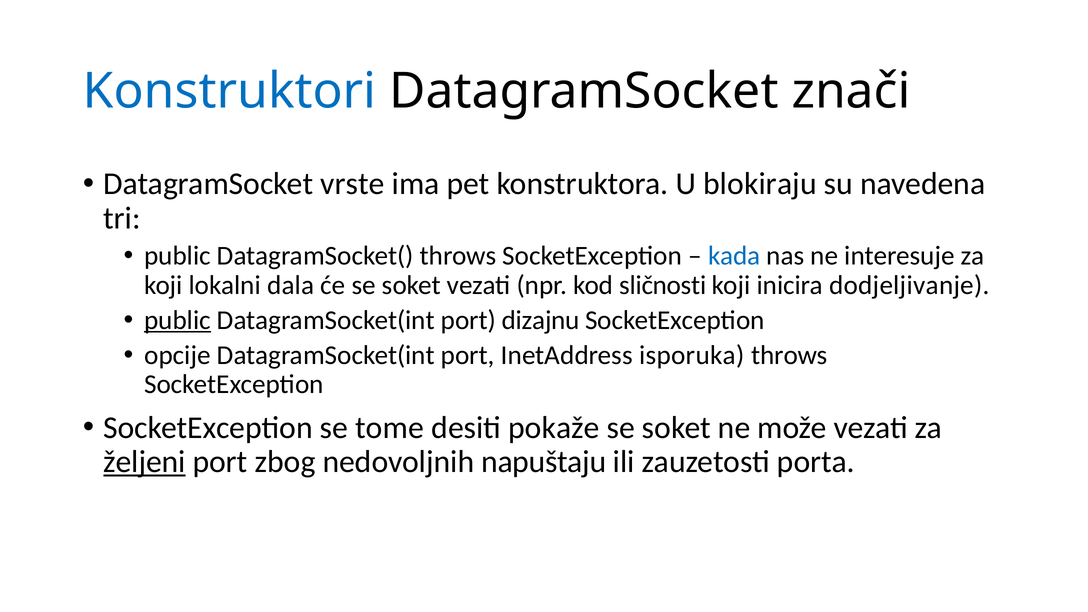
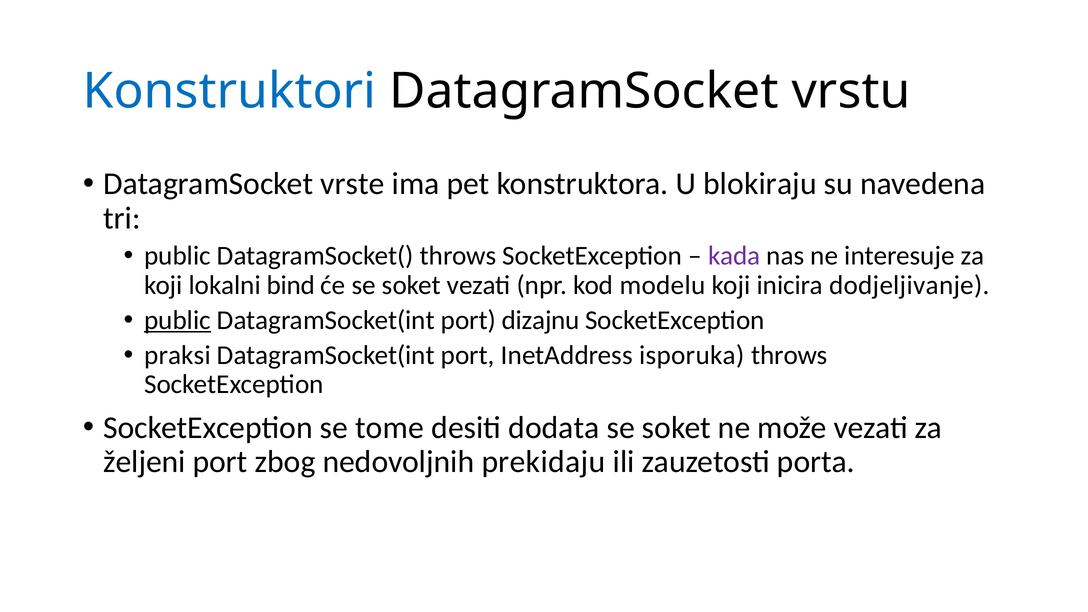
znači: znači -> vrstu (851, 91)
kada colour: blue -> purple (734, 256)
dala: dala -> bind (291, 285)
sličnosti: sličnosti -> modelu (662, 285)
opcije: opcije -> praksi (177, 355)
pokaže: pokaže -> dodata (554, 428)
željeni underline: present -> none (144, 462)
napuštaju: napuštaju -> prekidaju (543, 462)
